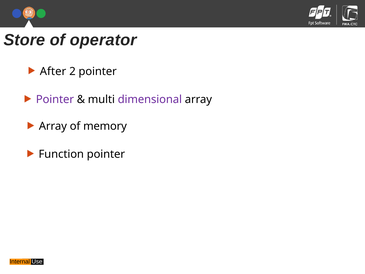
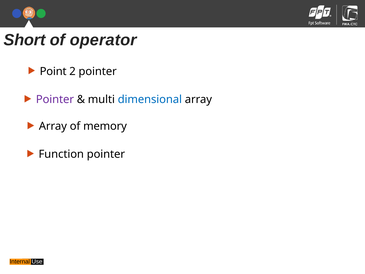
Store: Store -> Short (25, 40)
After: After -> Point (53, 71)
dimensional colour: purple -> blue (150, 99)
